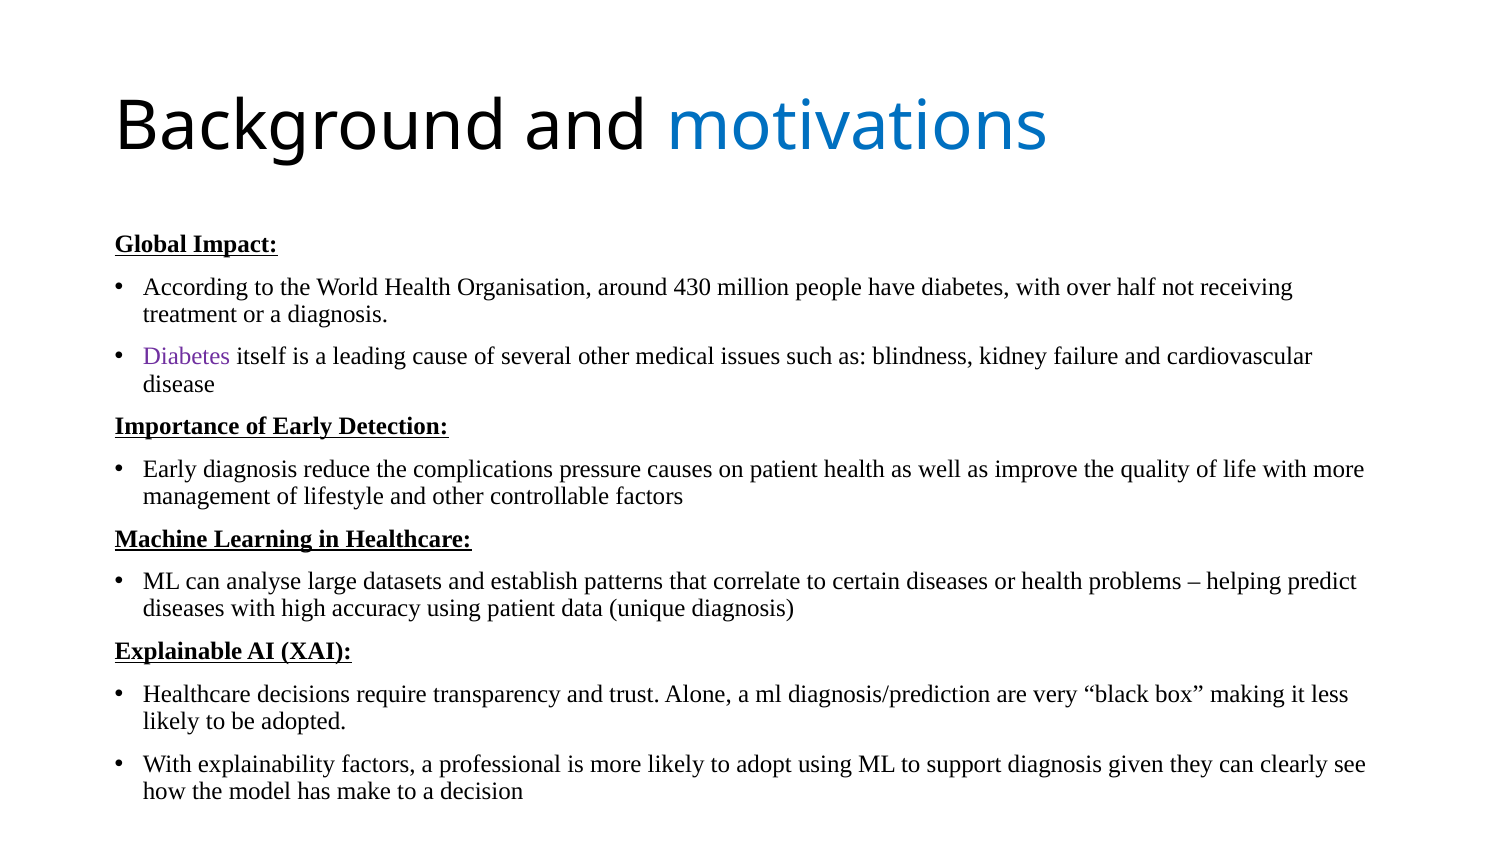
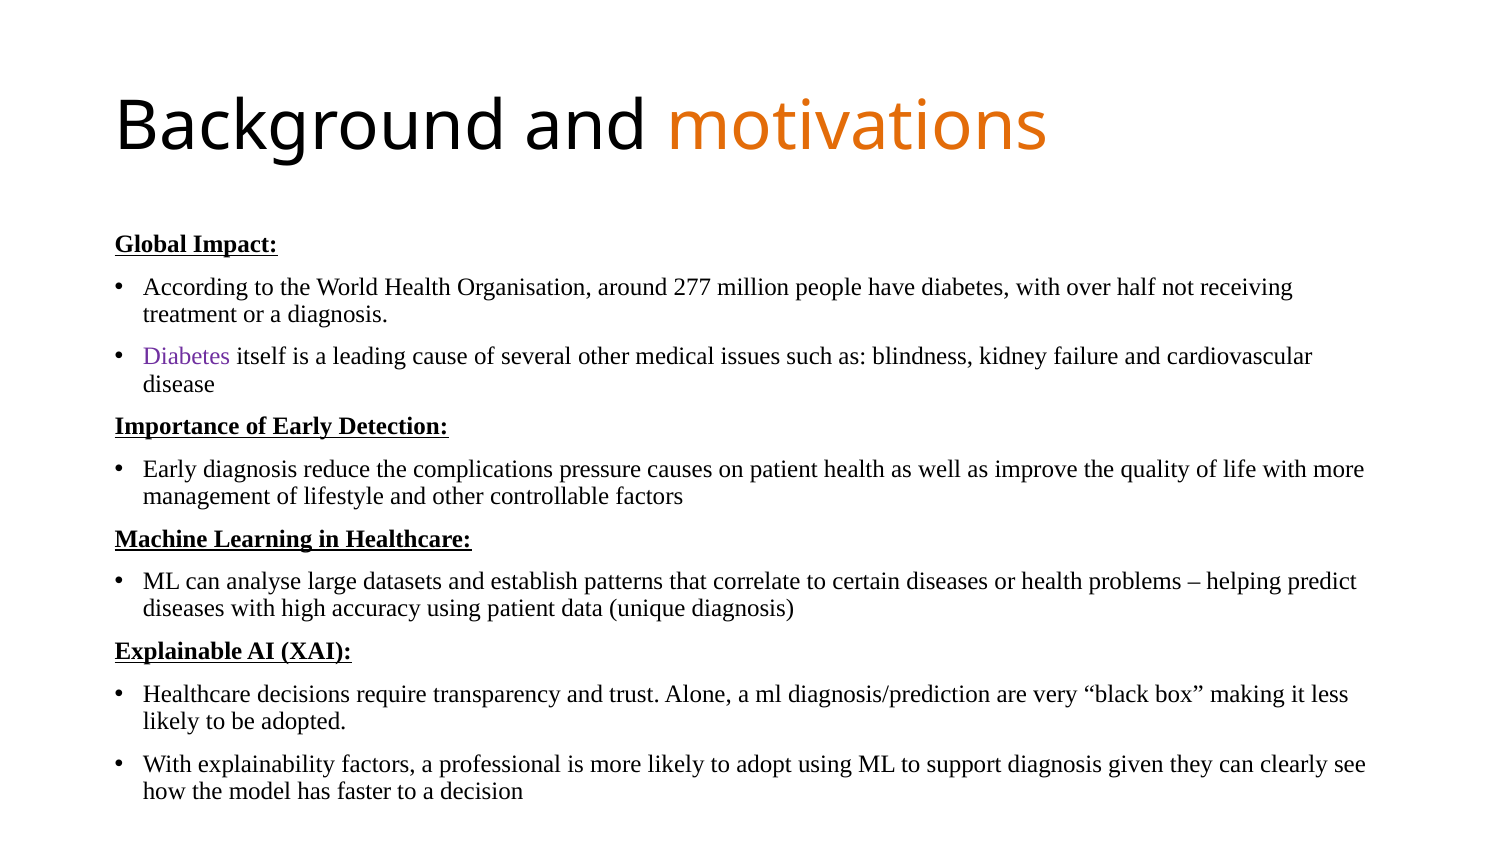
motivations colour: blue -> orange (857, 126)
430: 430 -> 277 (692, 287)
make: make -> faster (364, 791)
